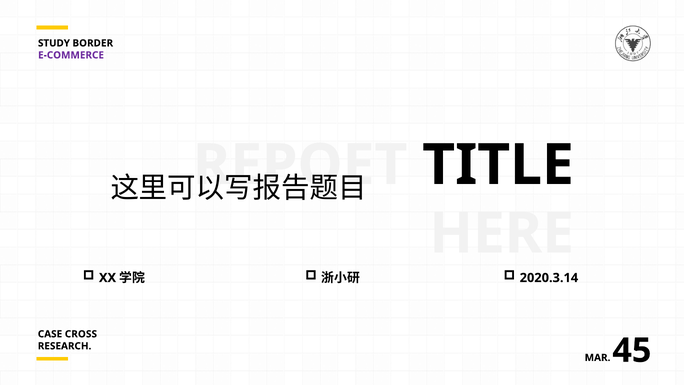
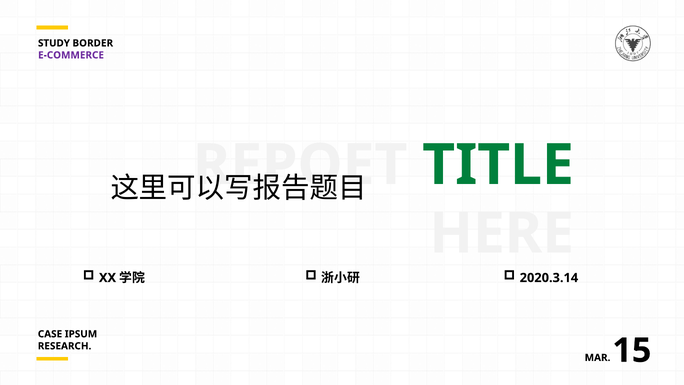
TITLE colour: black -> green (498, 165)
CROSS: CROSS -> IPSUM (81, 334)
45: 45 -> 15 (632, 350)
